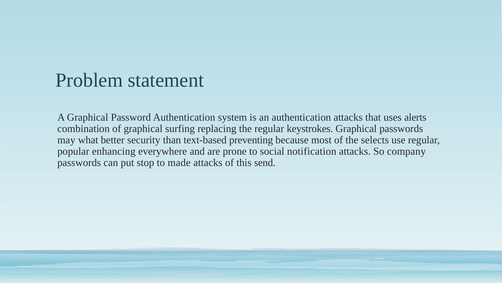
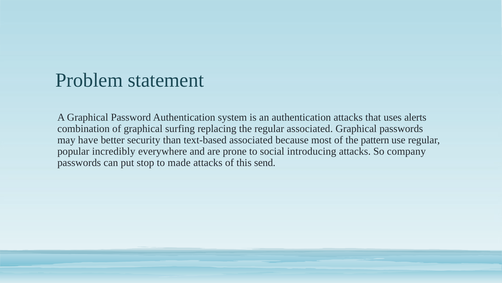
regular keystrokes: keystrokes -> associated (310, 128)
what: what -> have (88, 140)
text-based preventing: preventing -> associated (251, 140)
selects: selects -> pattern (375, 140)
enhancing: enhancing -> incredibly (114, 151)
notification: notification -> introducing (312, 151)
